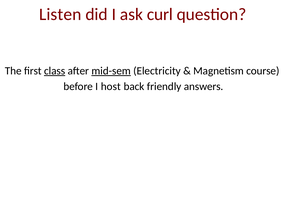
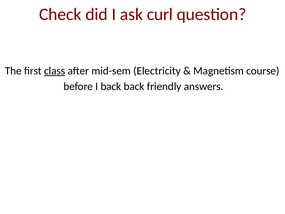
Listen: Listen -> Check (60, 14)
mid-sem underline: present -> none (111, 71)
I host: host -> back (111, 86)
